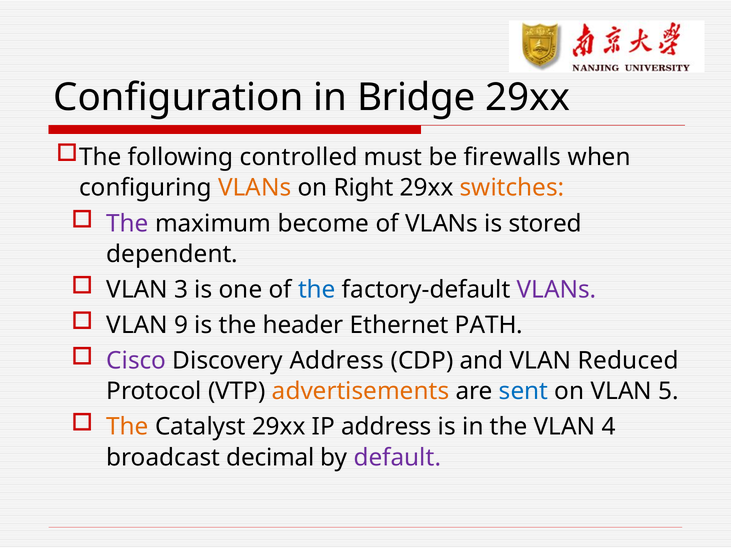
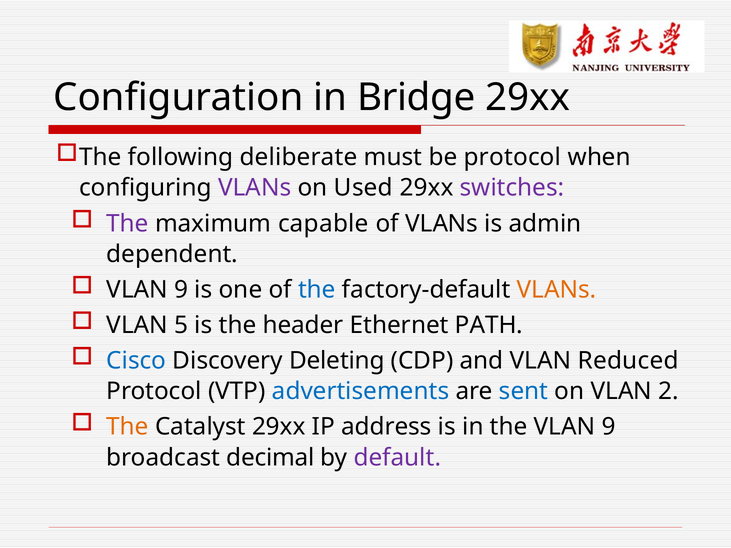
controlled: controlled -> deliberate (299, 157)
be firewalls: firewalls -> protocol (512, 157)
VLANs colour: orange -> purple (255, 188)
Right: Right -> Used (363, 188)
switches colour: orange -> purple (512, 188)
become: become -> capable (323, 224)
stored: stored -> admin (545, 224)
3: 3 -> 9 (181, 290)
VLANs colour: purple -> orange (557, 290)
9: 9 -> 5 (181, 325)
Cisco colour: purple -> blue (136, 361)
Discovery Address: Address -> Deleting (337, 361)
advertisements colour: orange -> blue (361, 392)
5: 5 -> 2 (669, 392)
the VLAN 4: 4 -> 9 (609, 427)
